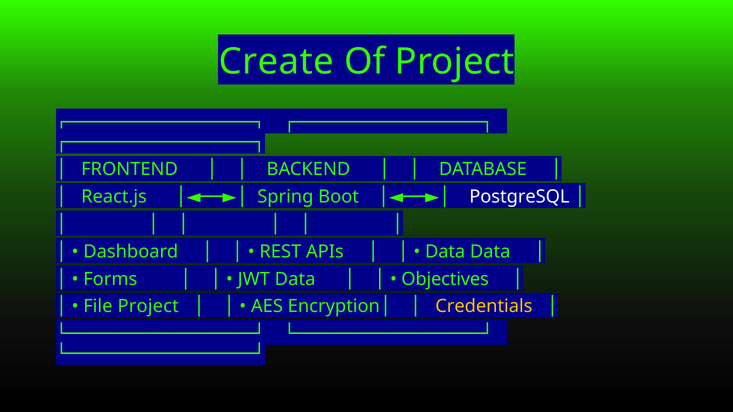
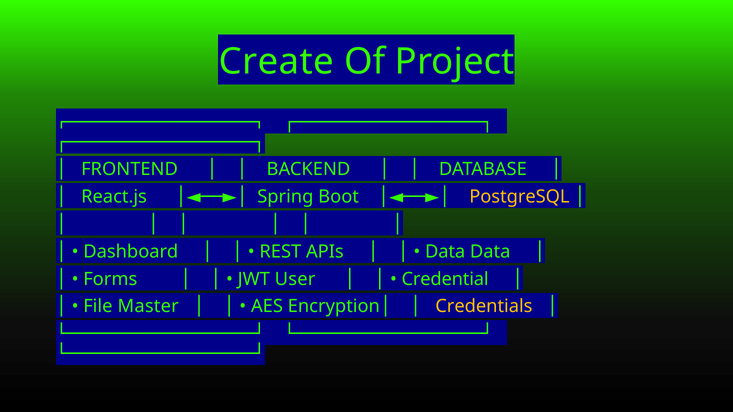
PostgreSQL colour: white -> yellow (519, 197)
JWT Data: Data -> User (295, 279)
Objectives: Objectives -> Credential (445, 279)
File Project: Project -> Master (148, 307)
